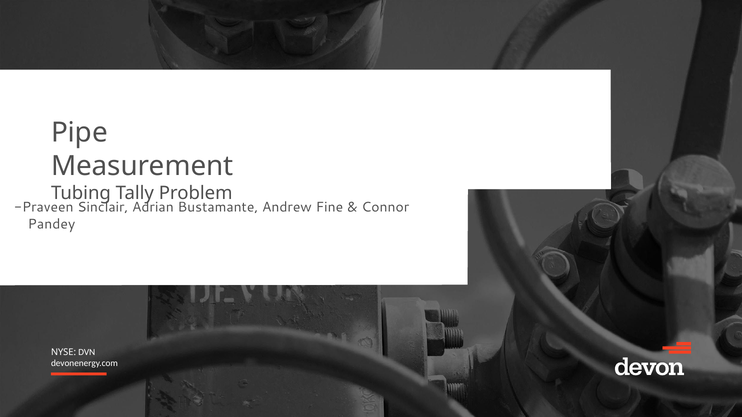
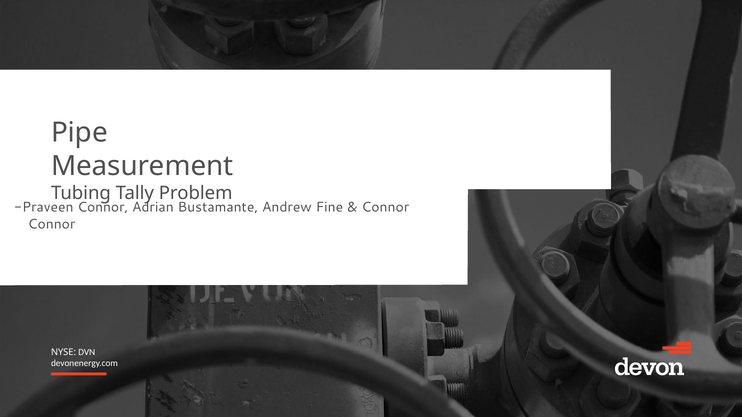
Praveen Sinclair: Sinclair -> Connor (103, 208)
Pandey: Pandey -> Connor (52, 224)
